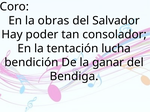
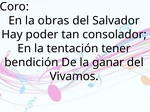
lucha: lucha -> tener (116, 49)
Bendiga: Bendiga -> Vivamos (74, 77)
